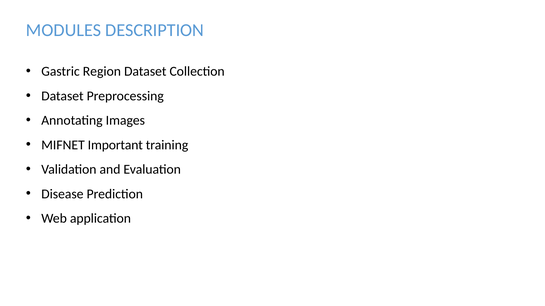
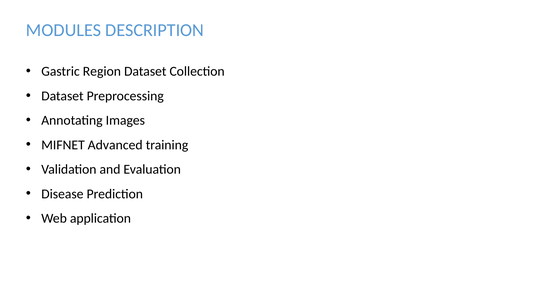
Important: Important -> Advanced (115, 145)
